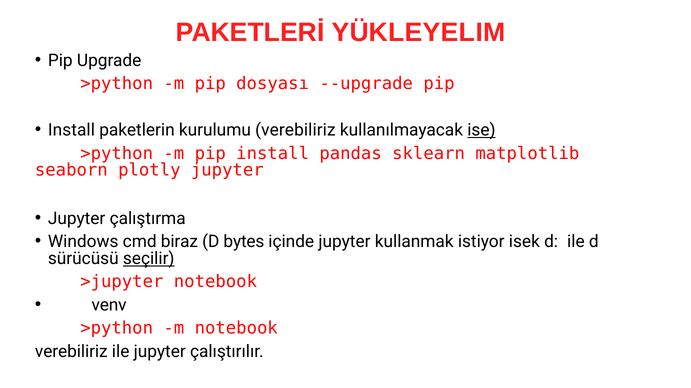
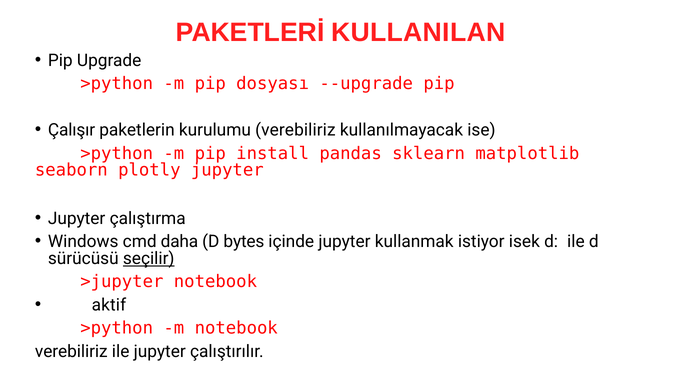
YÜKLEYELIM: YÜKLEYELIM -> KULLANILAN (418, 33)
Install: Install -> Çalışır (72, 130)
ise underline: present -> none (481, 130)
biraz: biraz -> daha (179, 242)
venv: venv -> aktif (109, 305)
